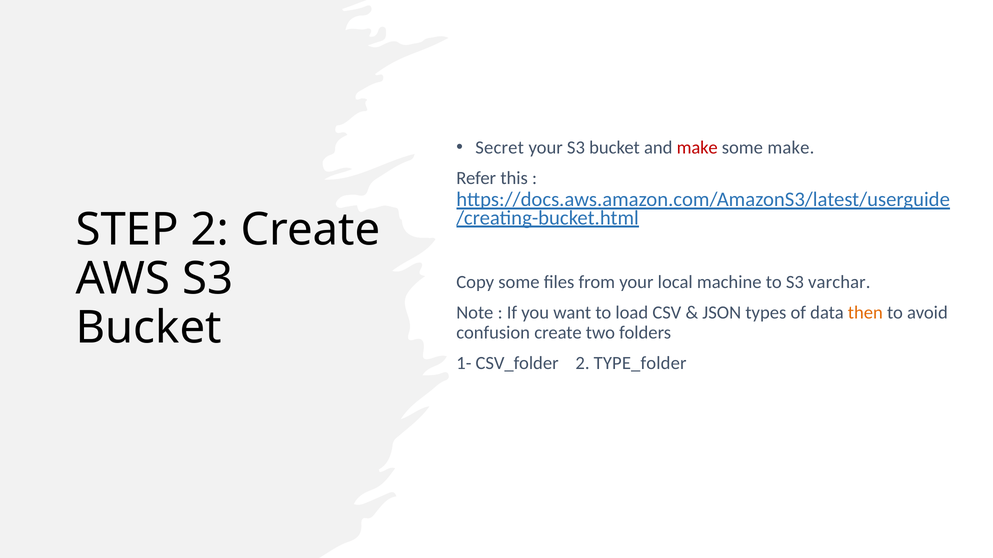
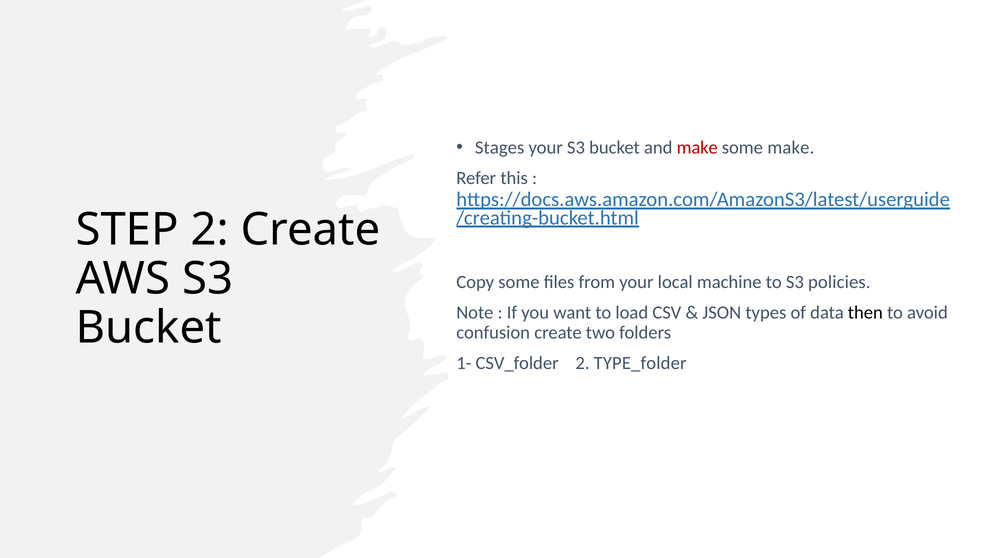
Secret: Secret -> Stages (500, 148)
varchar: varchar -> policies (839, 282)
then colour: orange -> black (865, 313)
